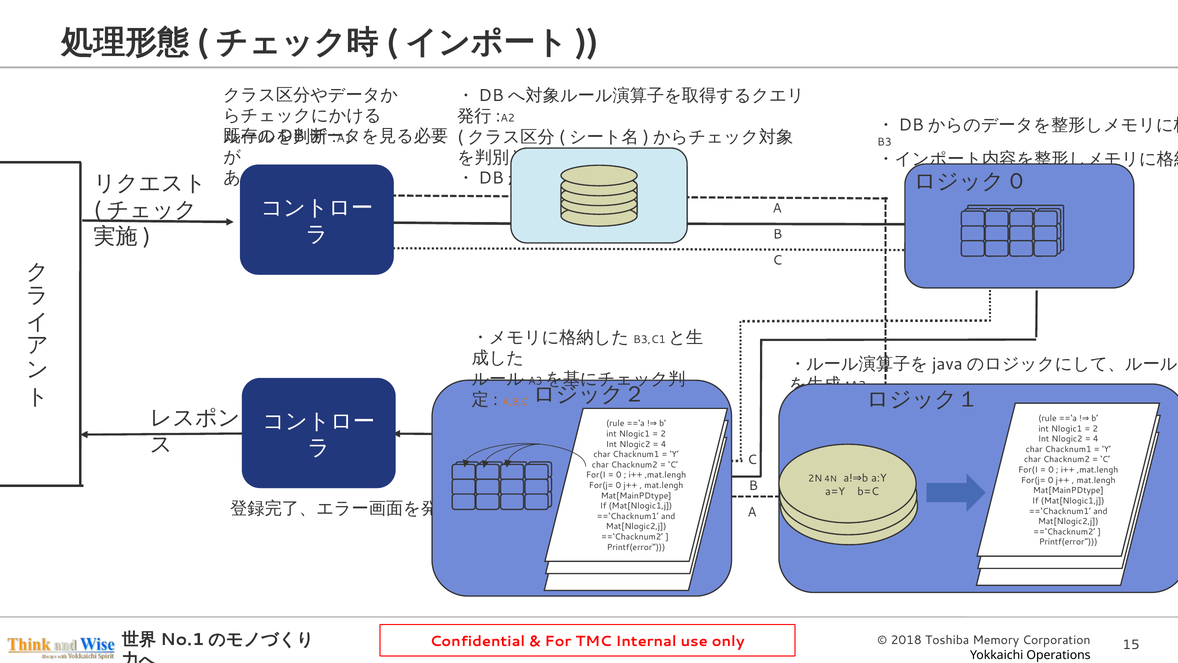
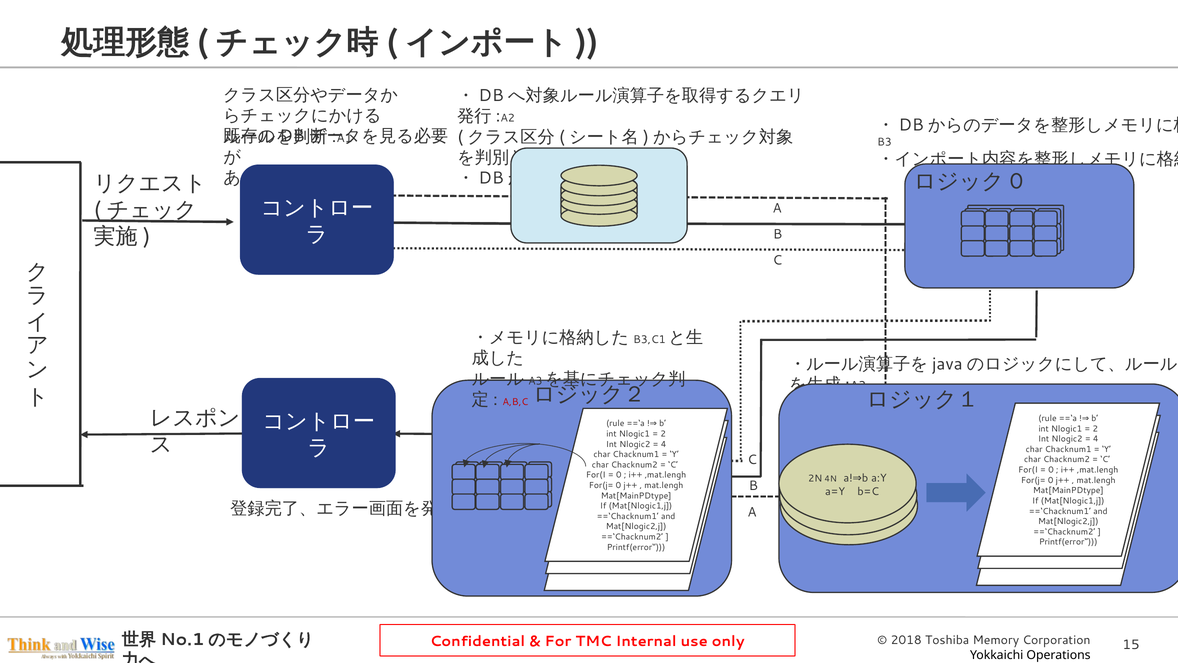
A,B,C colour: orange -> red (515, 402)
